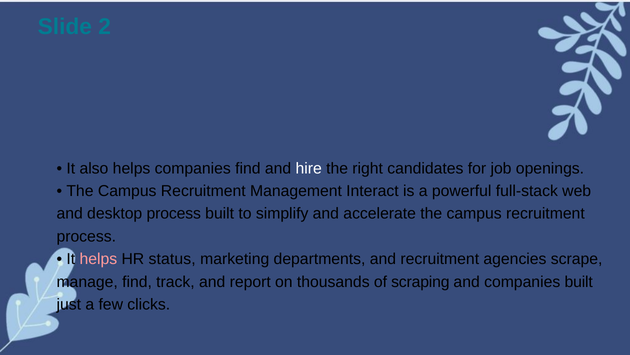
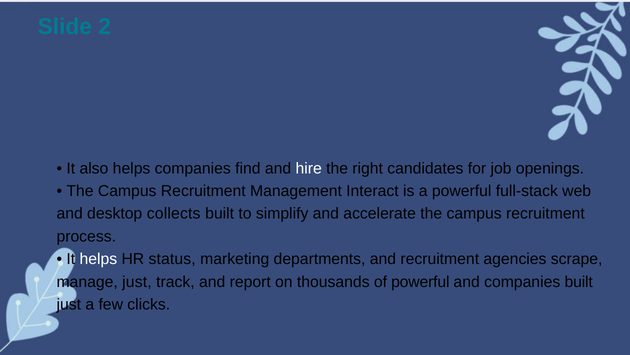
desktop process: process -> collects (174, 213)
helps colour: pink -> white (98, 259)
manage find: find -> just (137, 281)
of scraping: scraping -> powerful (420, 281)
